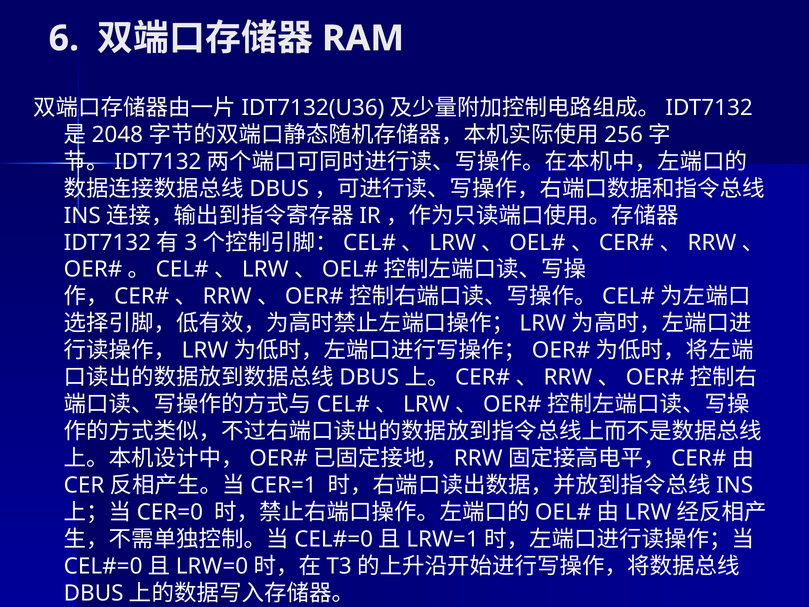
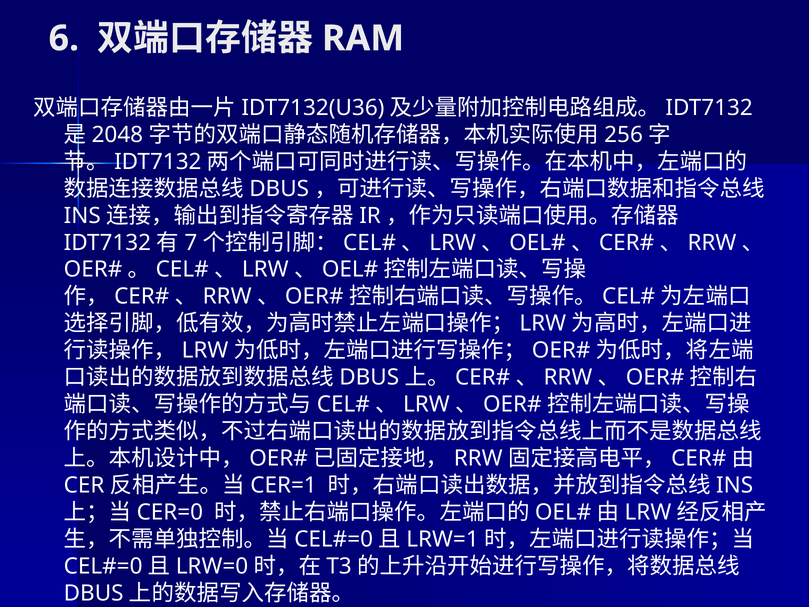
3: 3 -> 7 (191, 242)
